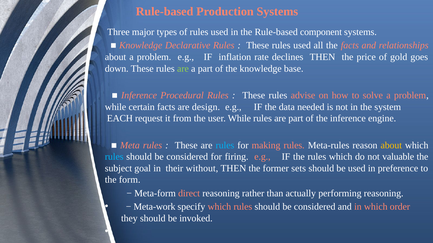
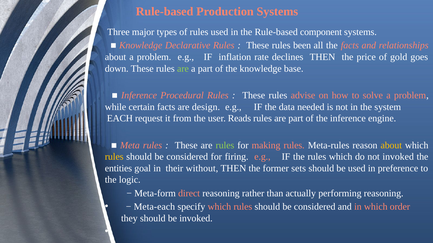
These rules used: used -> been (302, 46)
user While: While -> Reads (239, 119)
rules colour: light blue -> light green (225, 146)
rules colour: light blue -> yellow (114, 157)
not valuable: valuable -> invoked (398, 157)
subject: subject -> entities (118, 169)
form: form -> logic (130, 180)
Meta-work: Meta-work -> Meta-each (154, 207)
